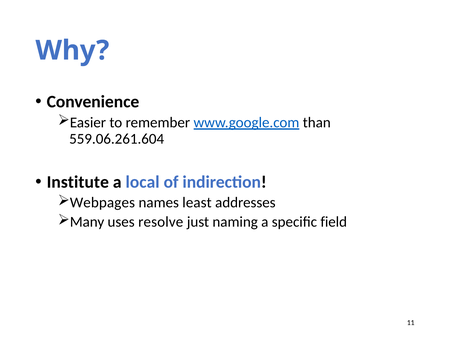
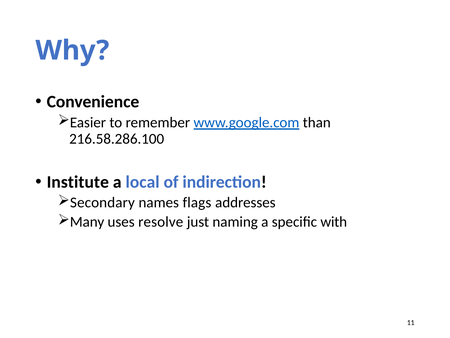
559.06.261.604: 559.06.261.604 -> 216.58.286.100 (117, 139)
Webpages: Webpages -> Secondary (102, 202)
least: least -> flags (197, 202)
field: field -> with (334, 222)
